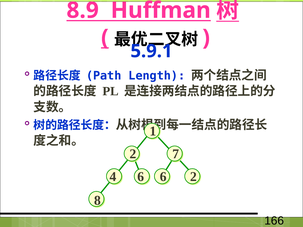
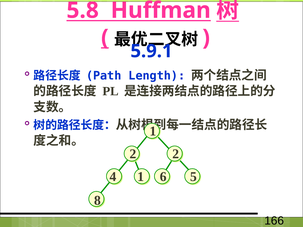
8.9: 8.9 -> 5.8 (83, 10)
2 7: 7 -> 2 (176, 154)
4 6: 6 -> 1 (141, 177)
6 2: 2 -> 5 (193, 177)
